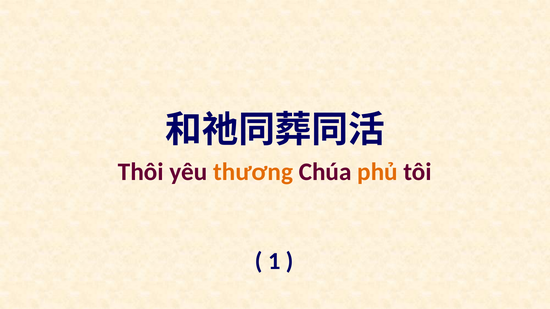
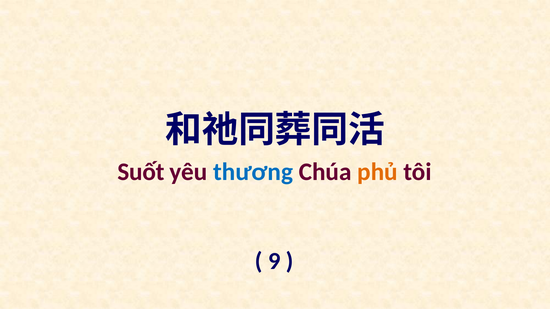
Thôi: Thôi -> Suốt (141, 172)
thương colour: orange -> blue (253, 172)
1: 1 -> 9 (274, 261)
